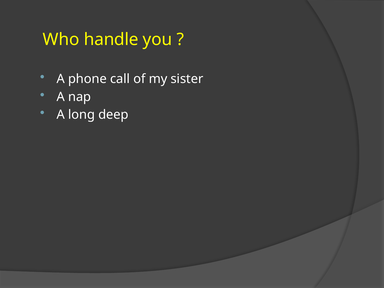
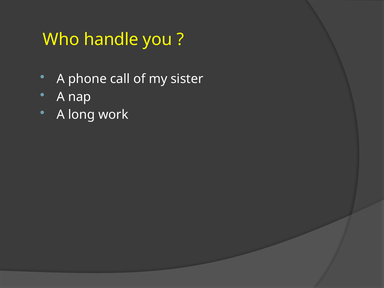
deep: deep -> work (113, 115)
